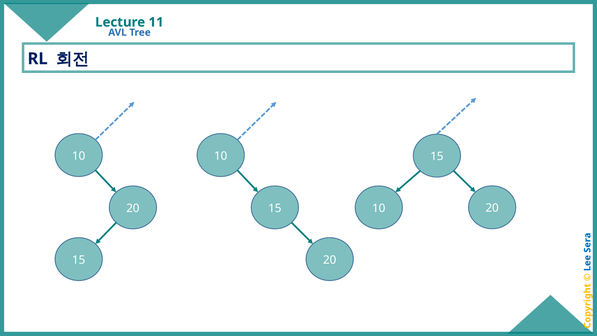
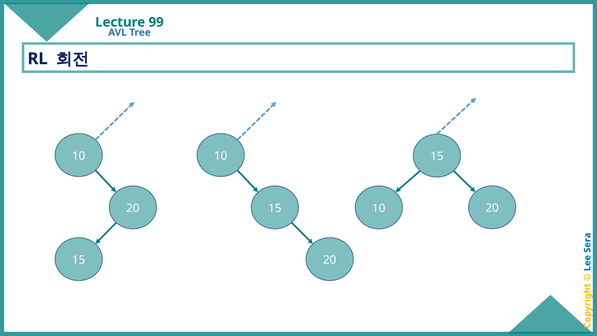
11: 11 -> 99 (156, 22)
